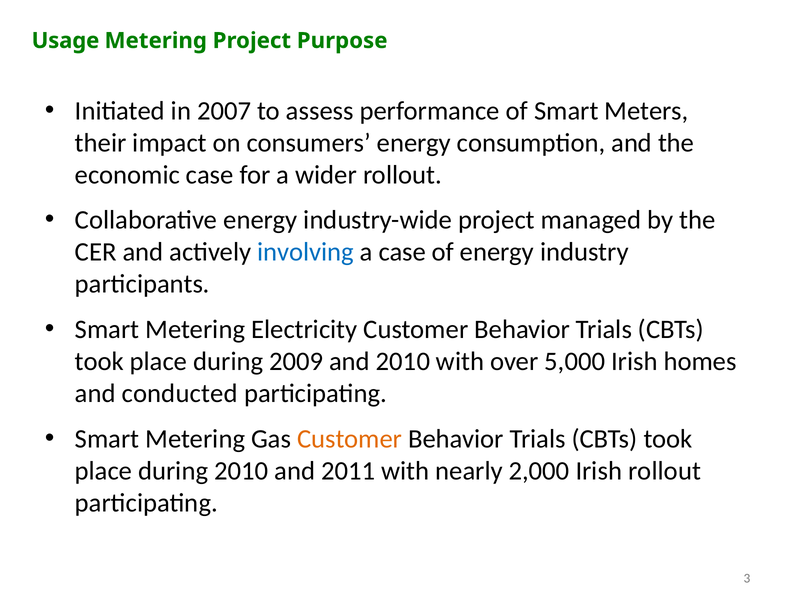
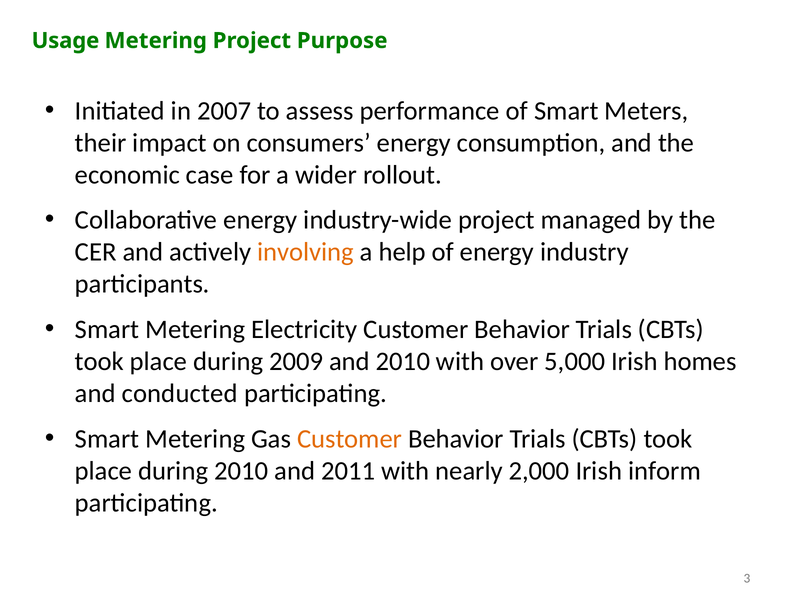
involving colour: blue -> orange (306, 252)
a case: case -> help (402, 252)
Irish rollout: rollout -> inform (665, 471)
